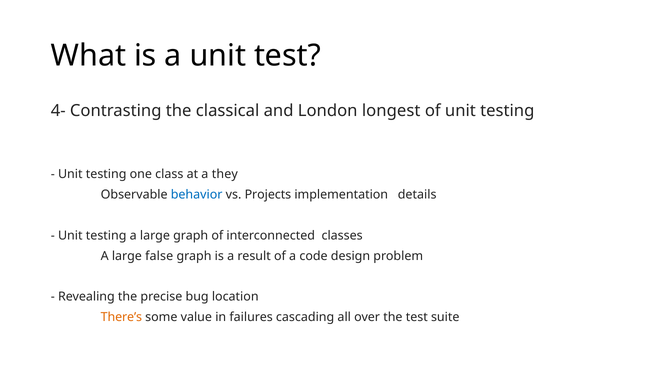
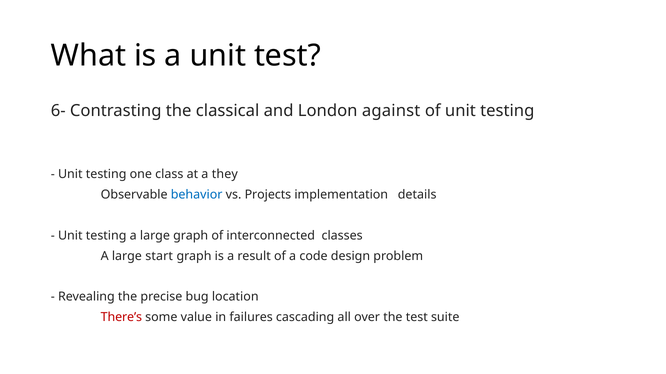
4-: 4- -> 6- (58, 111)
longest: longest -> against (391, 111)
false: false -> start (159, 256)
There’s colour: orange -> red (121, 318)
